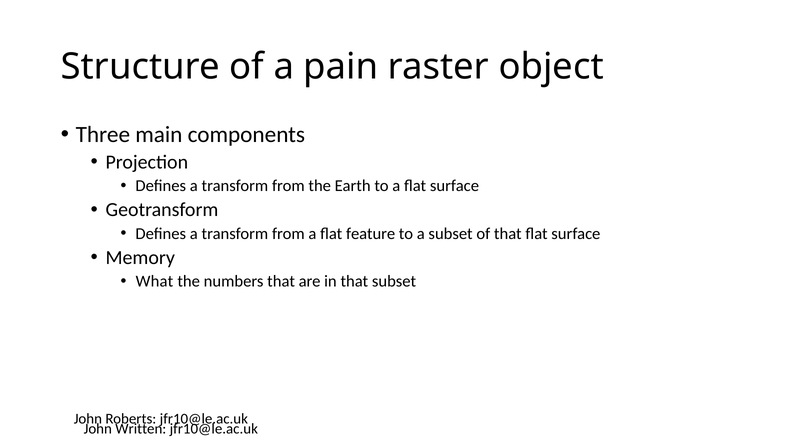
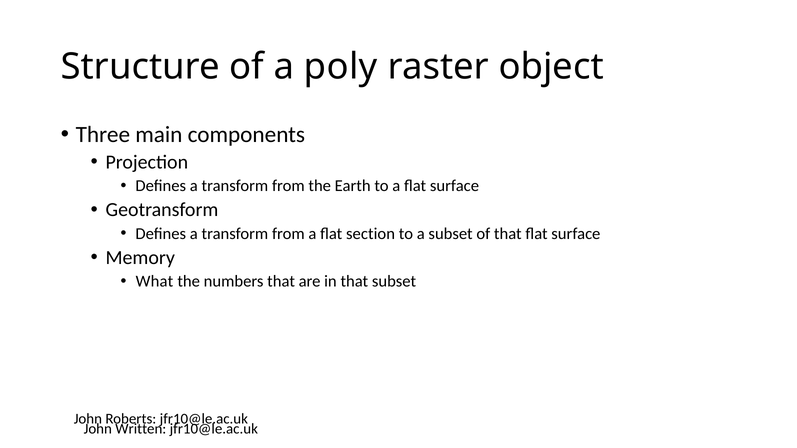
pain: pain -> poly (341, 67)
feature: feature -> section (371, 234)
